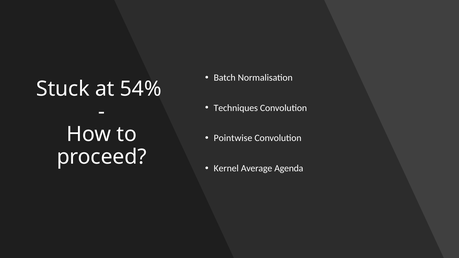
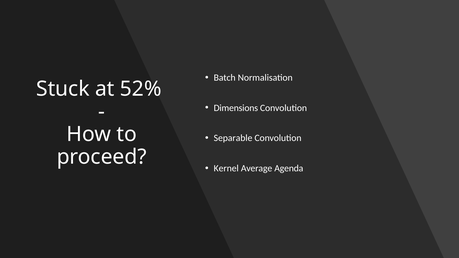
54%: 54% -> 52% (141, 89)
Techniques: Techniques -> Dimensions (236, 108)
Pointwise: Pointwise -> Separable (233, 138)
